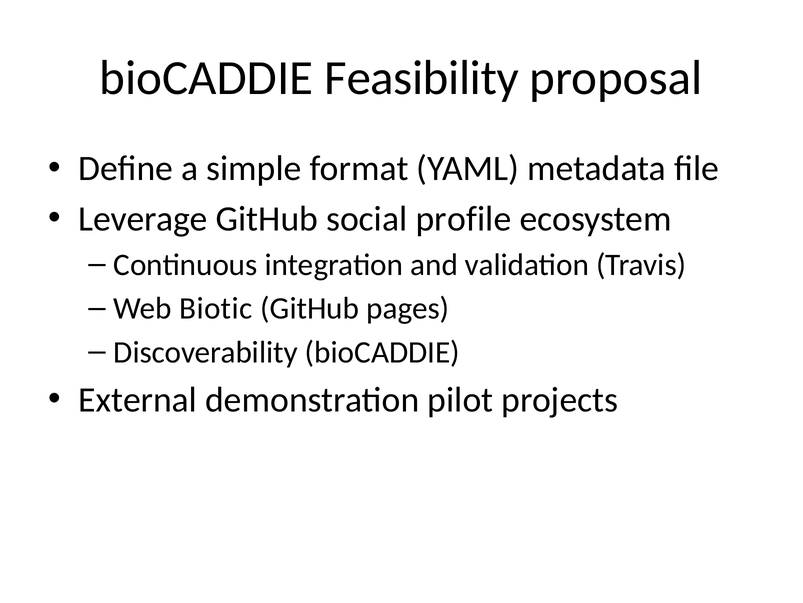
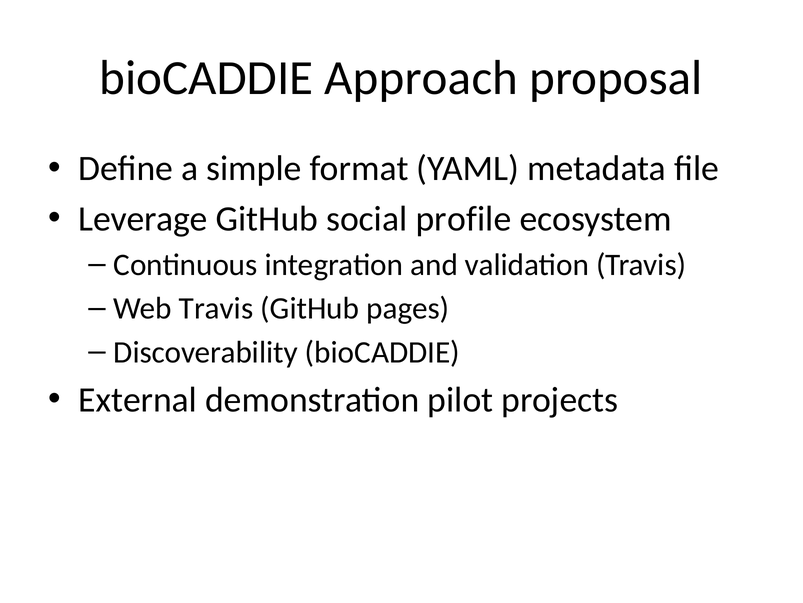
Feasibility: Feasibility -> Approach (421, 78)
Web Biotic: Biotic -> Travis (216, 308)
